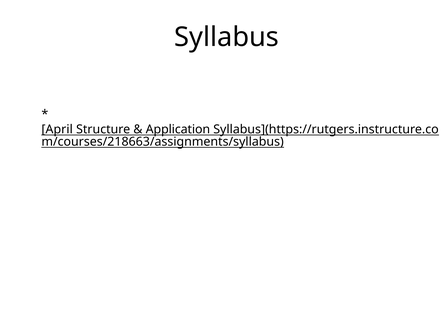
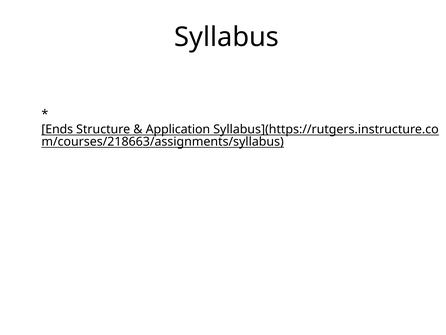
April: April -> Ends (57, 129)
